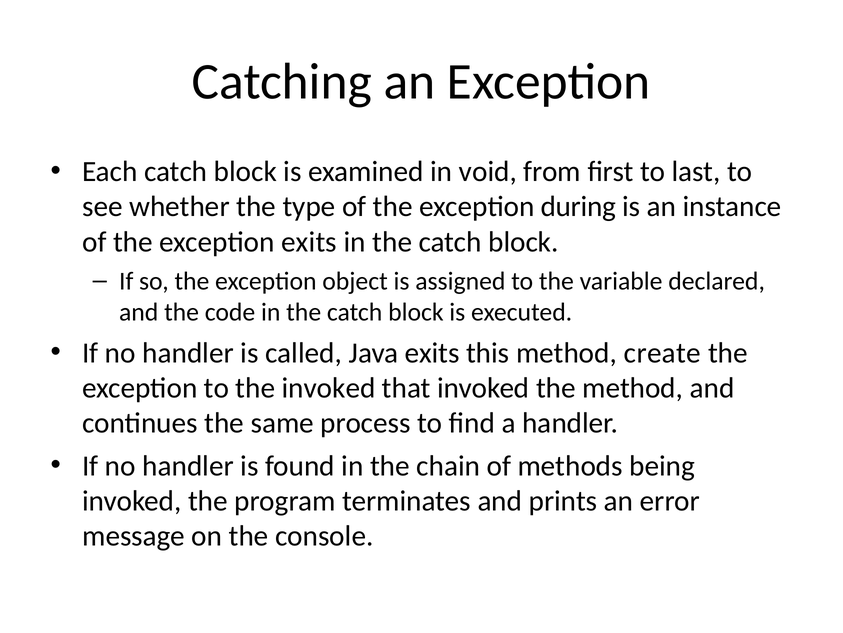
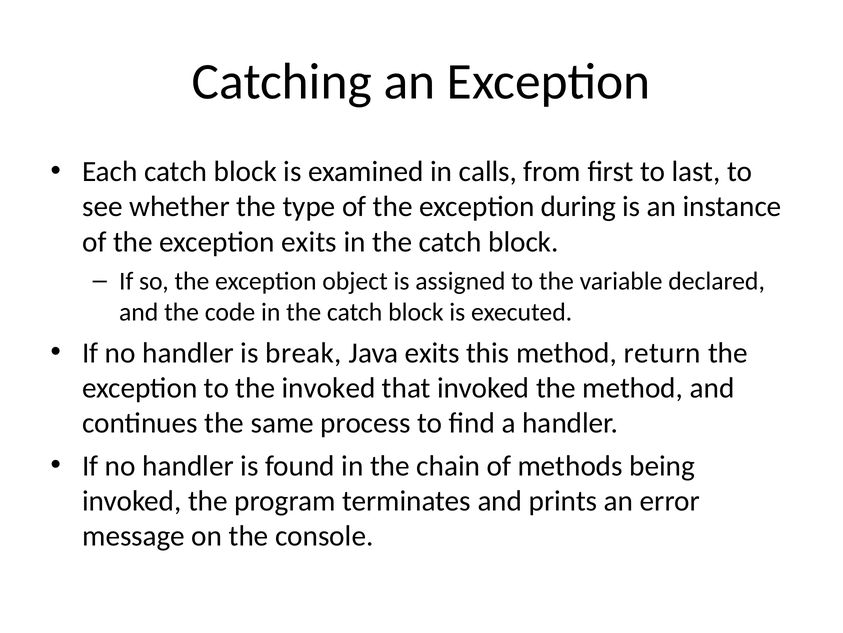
void: void -> calls (488, 171)
called: called -> break (303, 353)
create: create -> return (662, 353)
